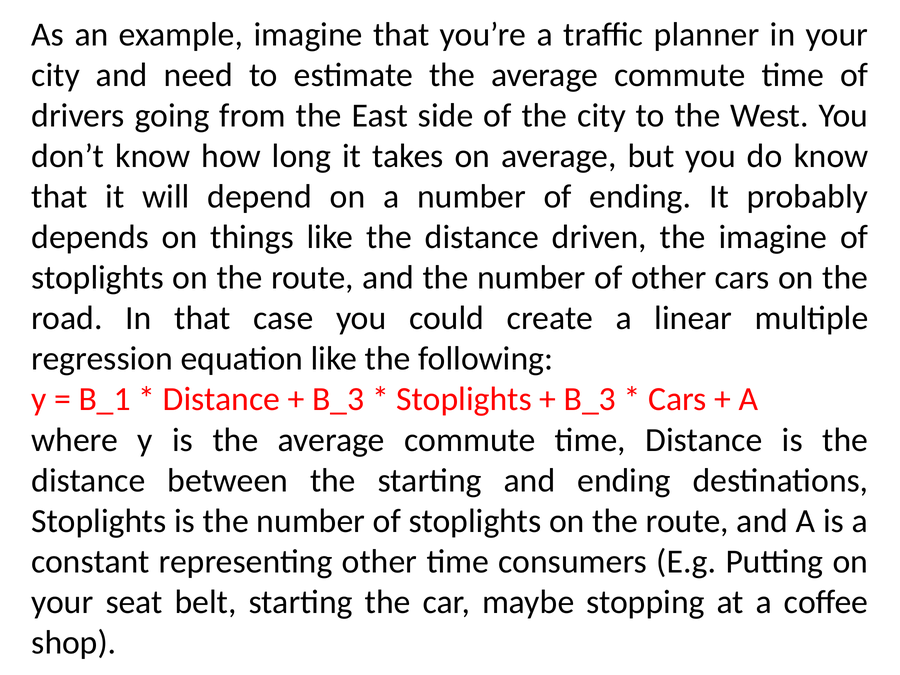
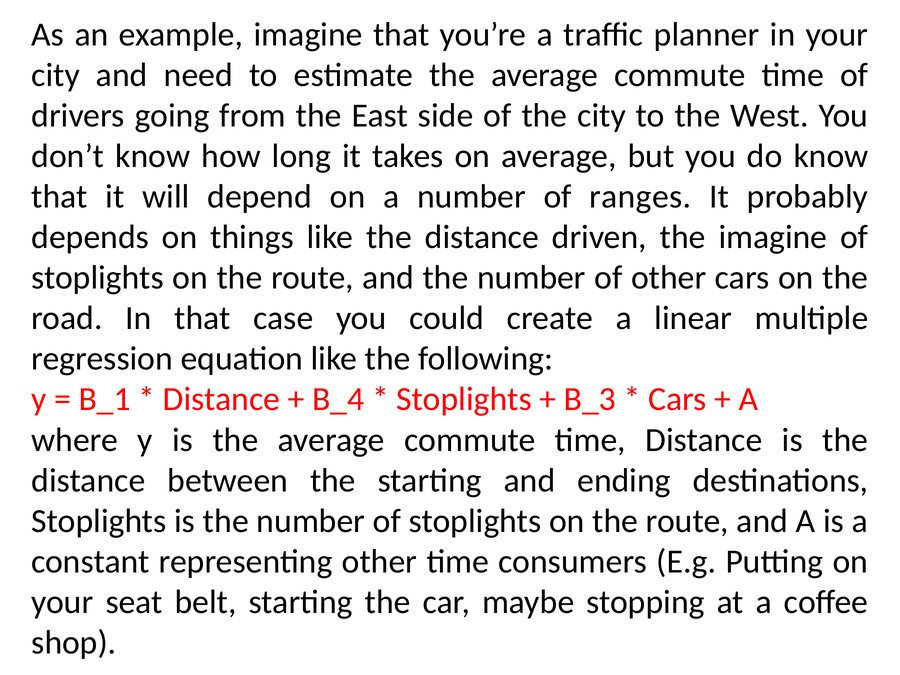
of ending: ending -> ranges (640, 197)
B_3: B_3 -> B_4 (338, 399)
